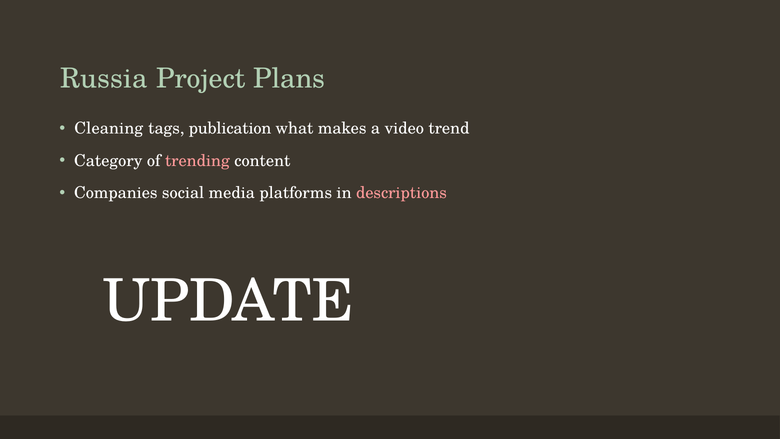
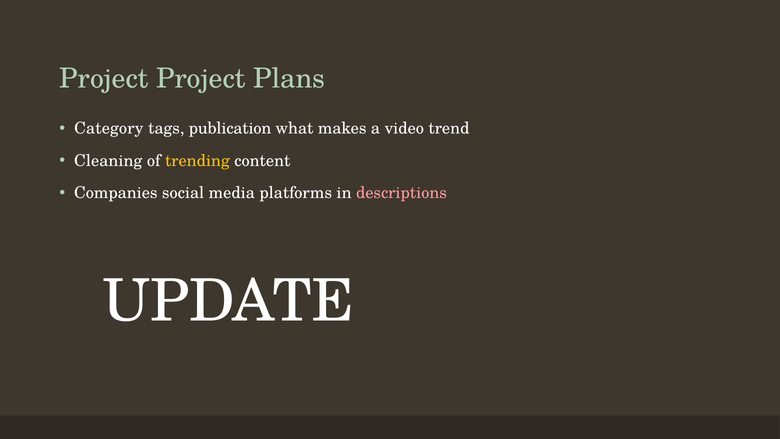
Russia: Russia -> Project (104, 79)
Cleaning: Cleaning -> Category (109, 128)
Category: Category -> Cleaning (108, 161)
trending colour: pink -> yellow (197, 161)
